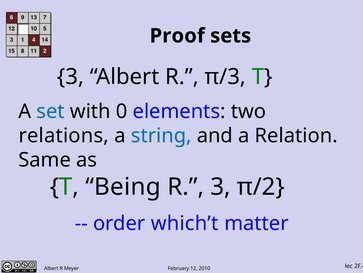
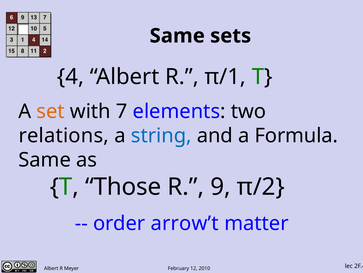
Proof: Proof -> Same (177, 36)
3: 3 -> 4 (70, 77)
π/3: π/3 -> π/1 (225, 77)
set colour: blue -> orange (51, 111)
0: 0 -> 7 (122, 111)
Relation: Relation -> Formula (296, 135)
Being: Being -> Those (123, 186)
R 3: 3 -> 9 (220, 186)
which’t: which’t -> arrow’t (185, 223)
